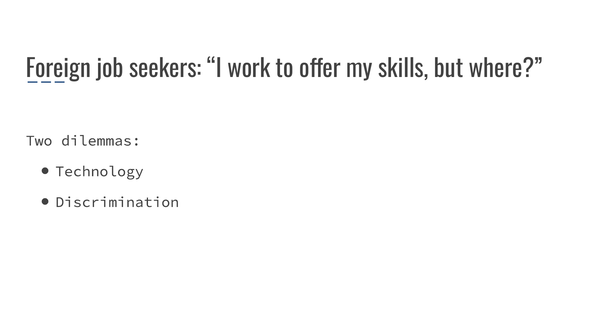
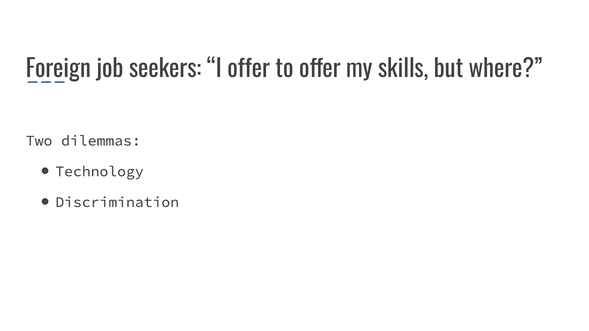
I work: work -> offer (249, 69)
